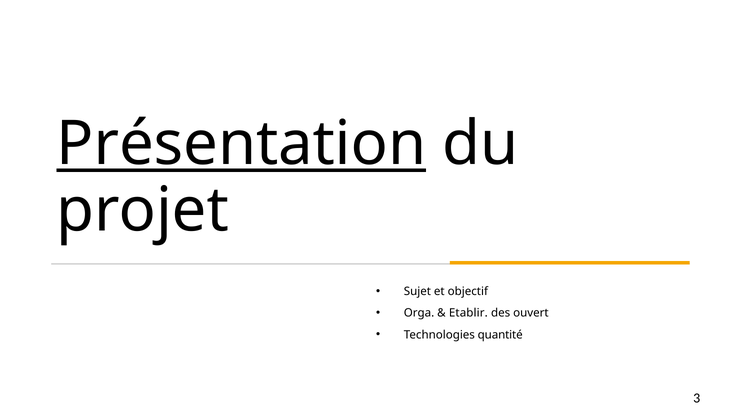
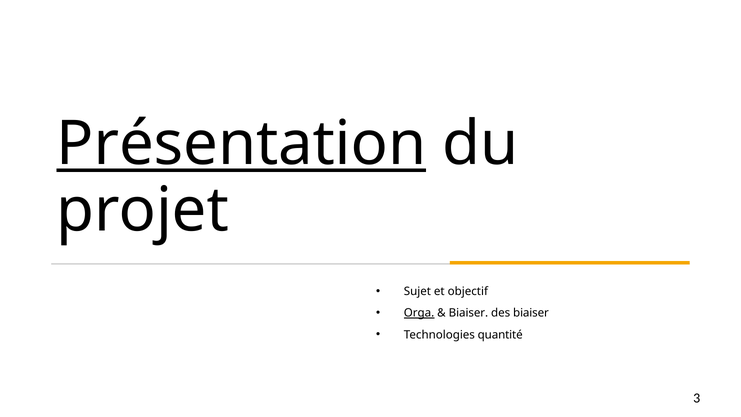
Orga underline: none -> present (419, 313)
Etablir: Etablir -> Biaiser (468, 313)
des ouvert: ouvert -> biaiser (531, 313)
